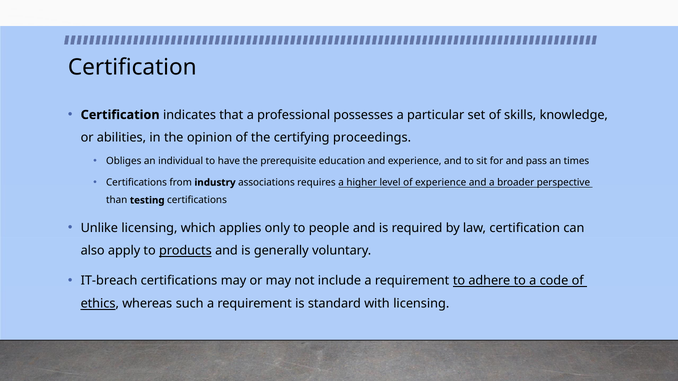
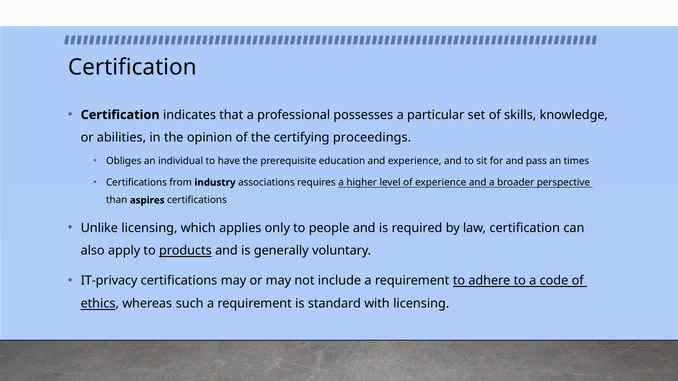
testing: testing -> aspires (147, 200)
IT-breach: IT-breach -> IT-privacy (109, 281)
